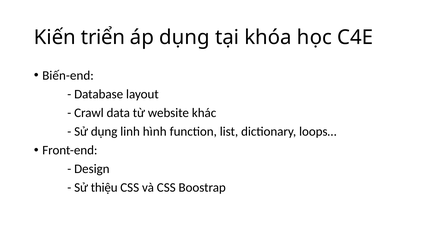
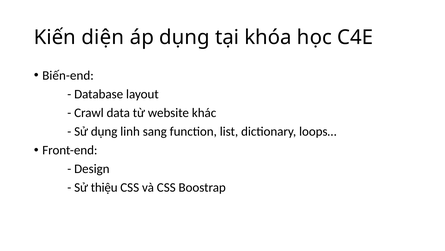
triển: triển -> diện (103, 37)
hình: hình -> sang (155, 131)
